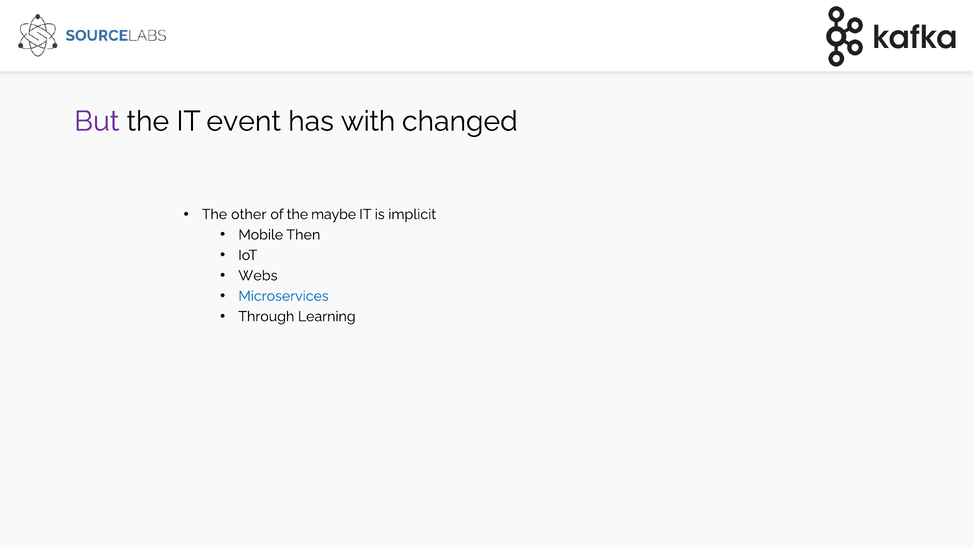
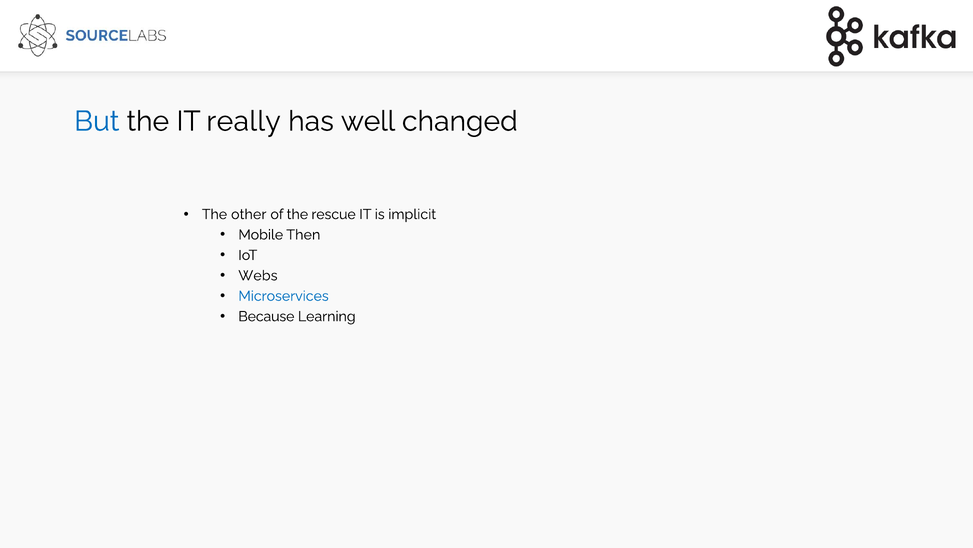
But colour: purple -> blue (97, 121)
event: event -> really (244, 121)
with: with -> well (368, 121)
maybe: maybe -> rescue (334, 214)
Through: Through -> Because (266, 316)
